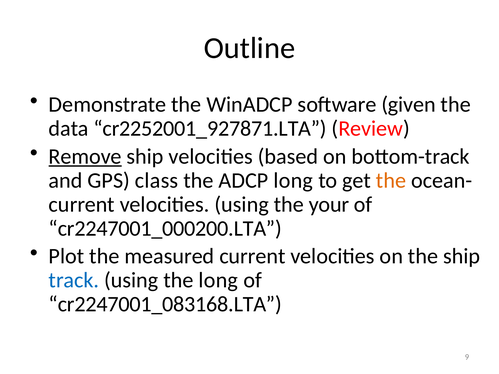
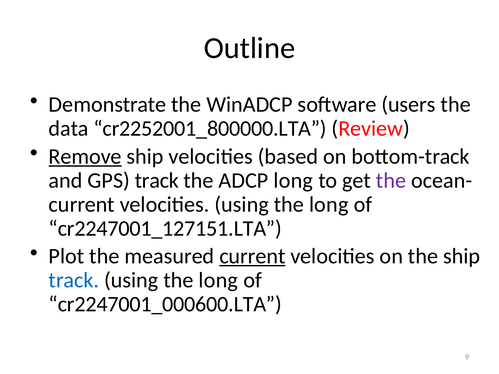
given: given -> users (408, 105)
cr2252001_927871.LTA: cr2252001_927871.LTA -> cr2252001_800000.LTA (210, 129)
GPS class: class -> track (157, 181)
the colour: orange -> purple (391, 181)
velocities using the your: your -> long (329, 205)
cr2247001_000200.LTA: cr2247001_000200.LTA -> cr2247001_127151.LTA (165, 229)
current underline: none -> present (252, 256)
cr2247001_083168.LTA: cr2247001_083168.LTA -> cr2247001_000600.LTA (165, 304)
